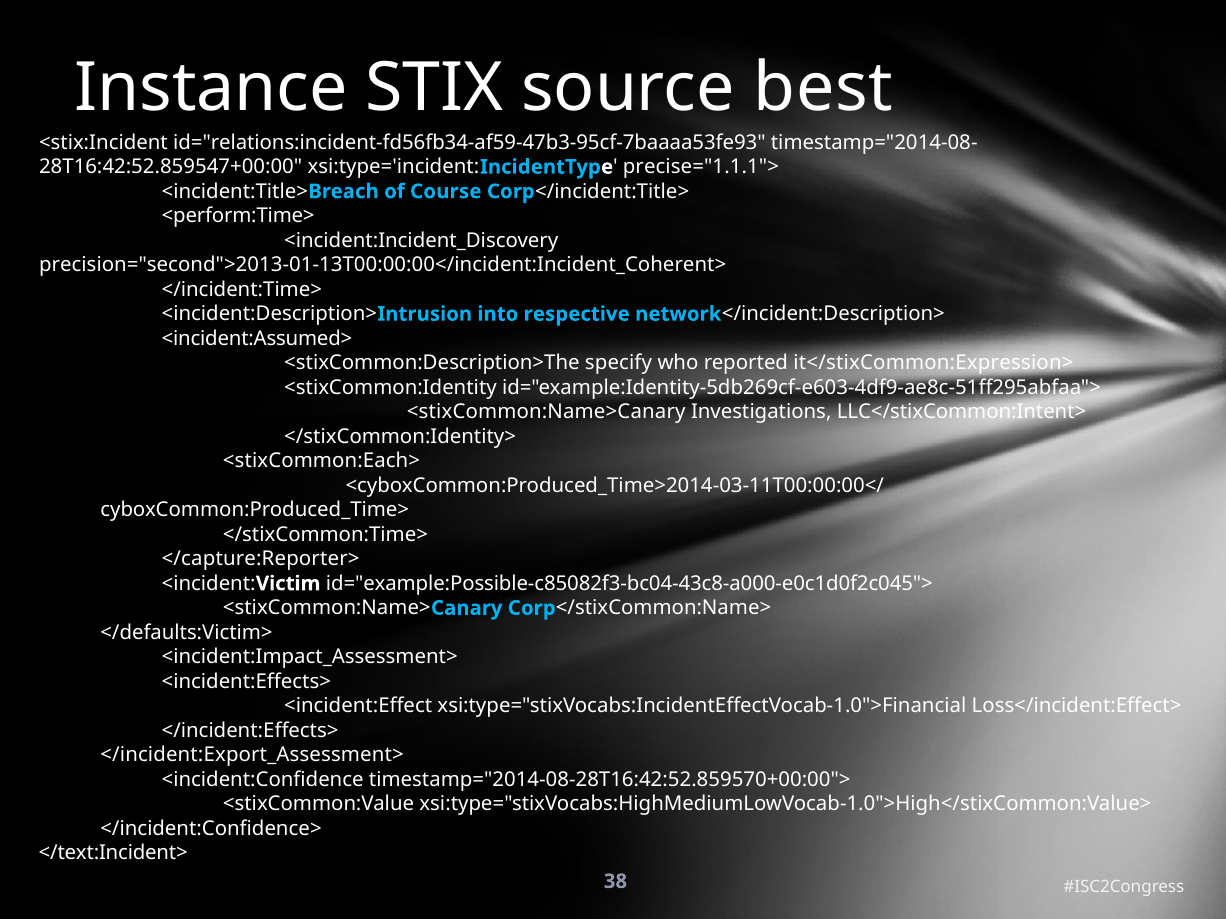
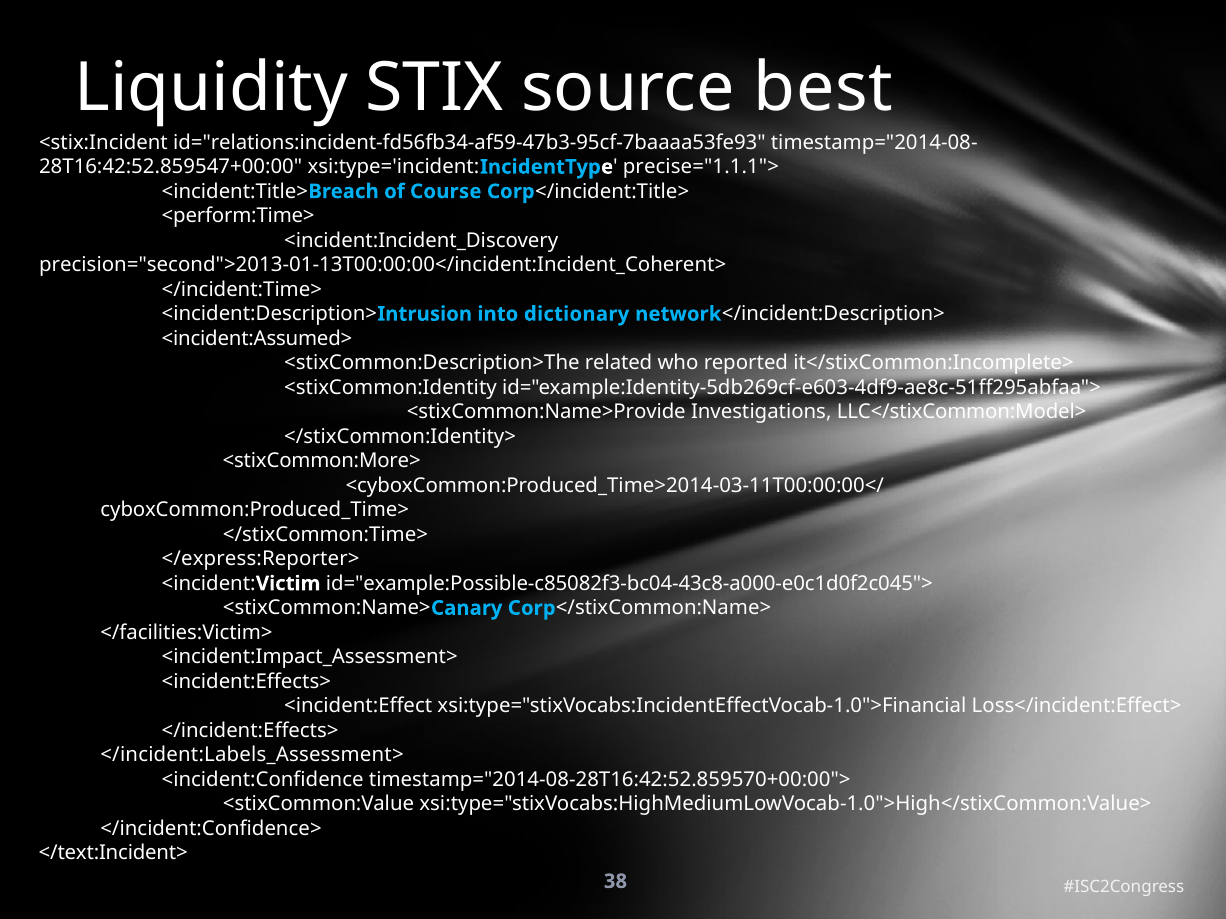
Instance: Instance -> Liquidity (211, 88)
respective: respective -> dictionary (577, 314)
specify: specify -> related (619, 363)
it</stixCommon:Expression>: it</stixCommon:Expression> -> it</stixCommon:Incomplete> (934, 363)
<stixCommon:Name>Canary: <stixCommon:Name>Canary -> <stixCommon:Name>Provide (546, 412)
LLC</stixCommon:Intent>: LLC</stixCommon:Intent> -> LLC</stixCommon:Model> (962, 412)
<stixCommon:Each>: <stixCommon:Each> -> <stixCommon:More> (322, 461)
</capture:Reporter>: </capture:Reporter> -> </express:Reporter> (261, 559)
</defaults:Victim>: </defaults:Victim> -> </facilities:Victim> (186, 633)
</incident:Export_Assessment>: </incident:Export_Assessment> -> </incident:Labels_Assessment> (252, 756)
